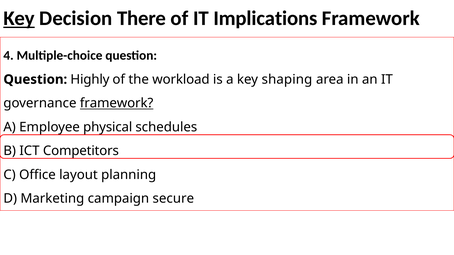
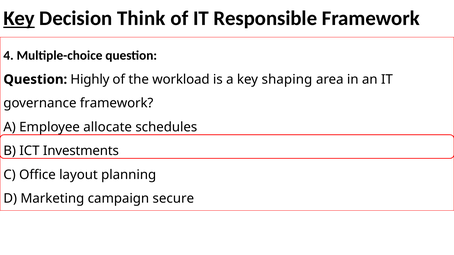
There: There -> Think (141, 18)
Implications: Implications -> Responsible (265, 18)
framework underline: present -> none (117, 103)
physical: physical -> allocate (108, 127)
Competitors: Competitors -> Investments (81, 151)
